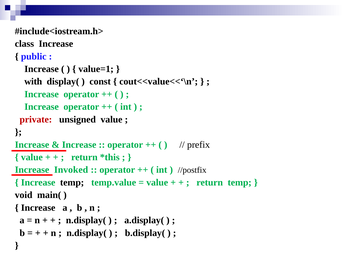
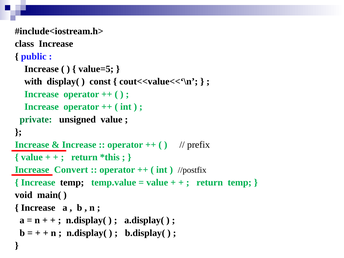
value=1: value=1 -> value=5 (96, 69)
private colour: red -> green (36, 119)
Invoked: Invoked -> Convert (71, 170)
